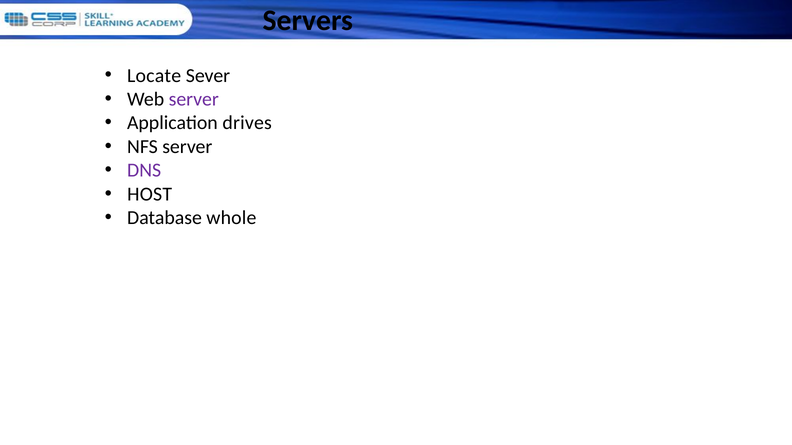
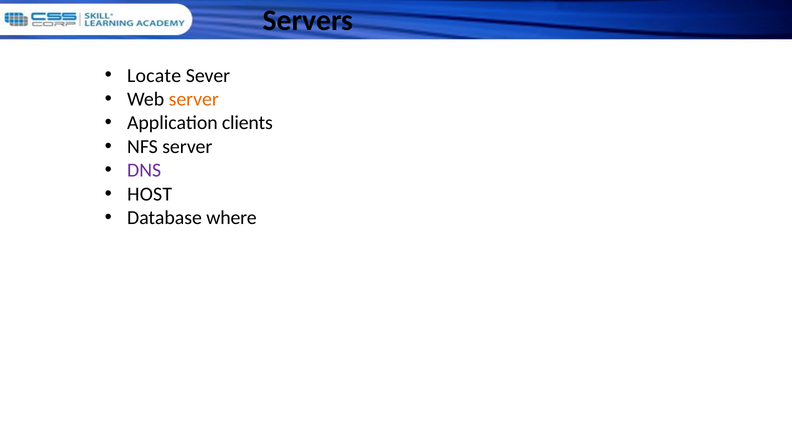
server colour: purple -> orange (194, 99)
drives: drives -> clients (247, 123)
whole: whole -> where (232, 218)
